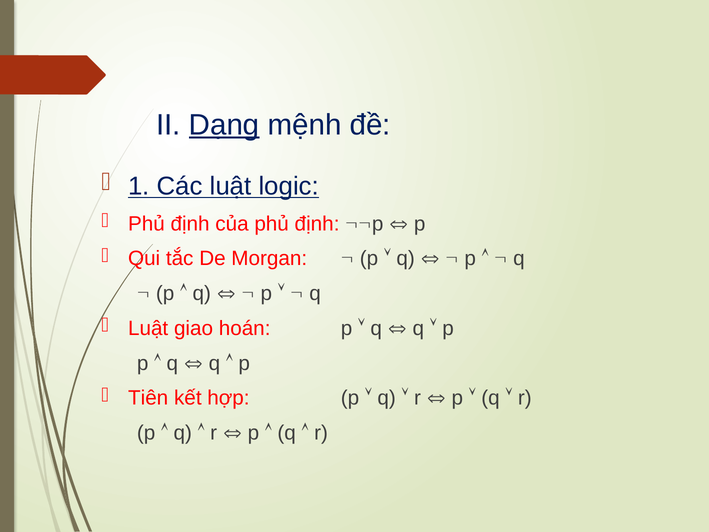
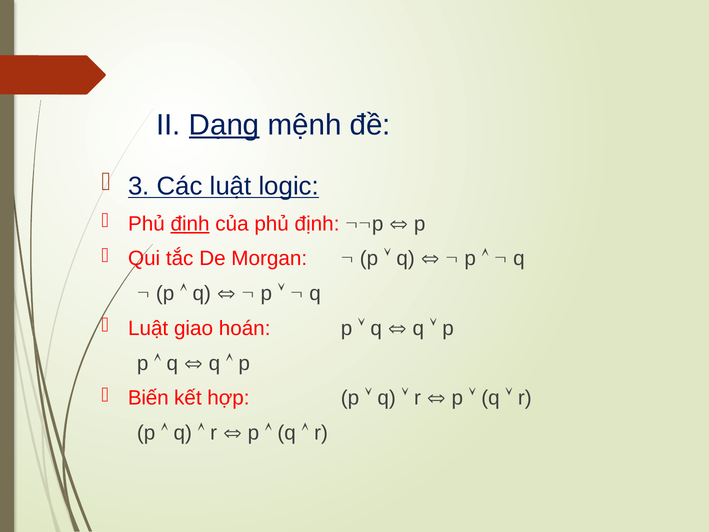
1: 1 -> 3 (139, 186)
định underline: none -> present (190, 224)
Tiên: Tiên -> Biến (148, 398)
